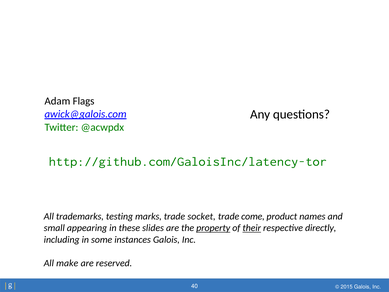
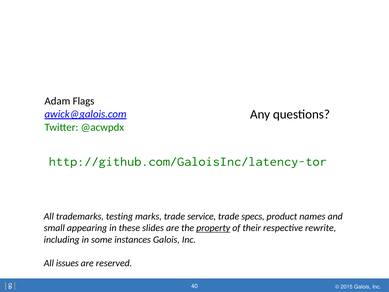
socket: socket -> service (202, 216)
come: come -> specs (253, 216)
their underline: present -> none (252, 228)
directly: directly -> rewrite (321, 228)
make: make -> issues (67, 263)
